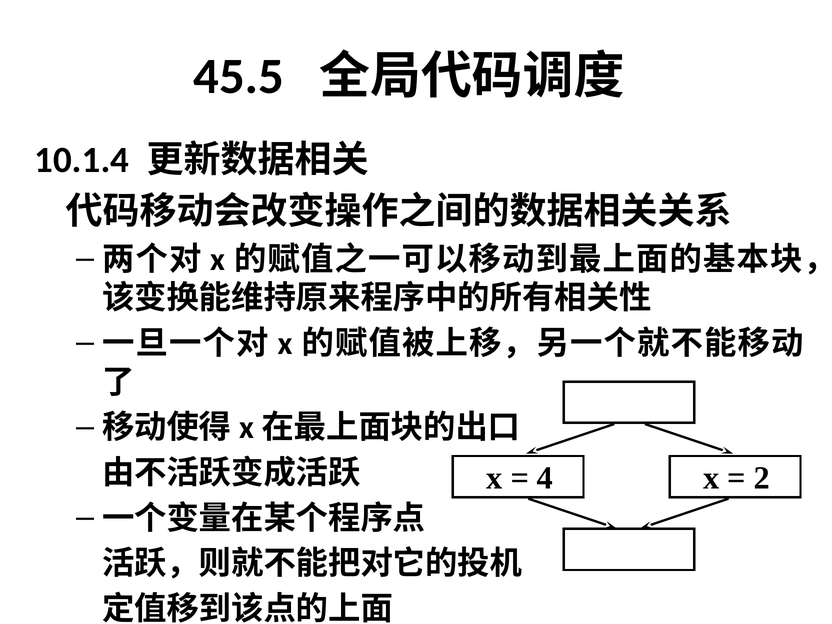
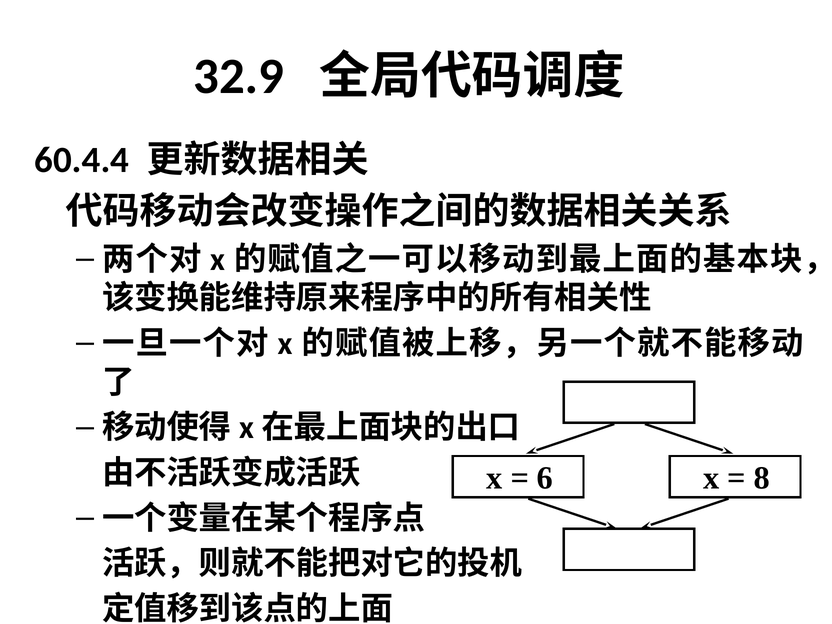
45.5: 45.5 -> 32.9 (239, 76)
10.1.4: 10.1.4 -> 60.4.4 (82, 160)
4: 4 -> 6 (545, 478)
2: 2 -> 8 (762, 478)
